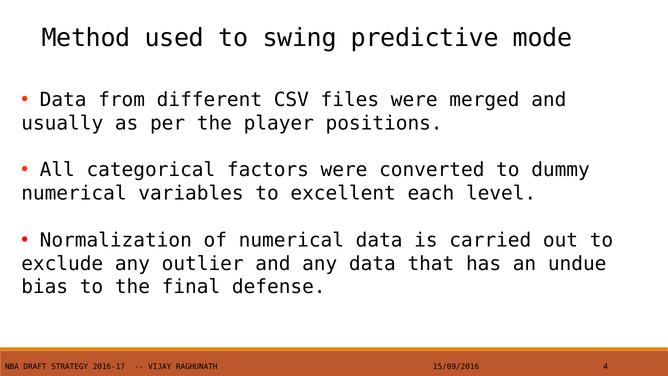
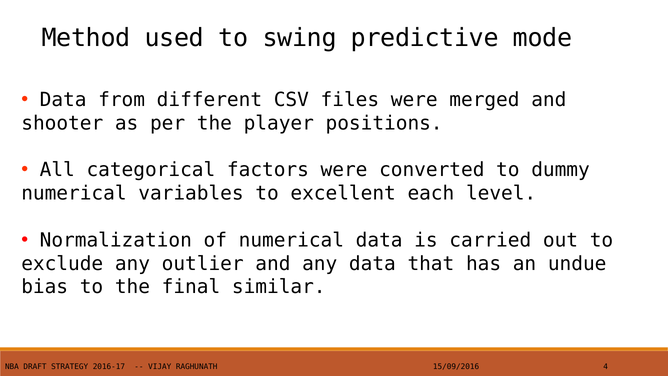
usually: usually -> shooter (62, 123)
defense: defense -> similar (279, 287)
